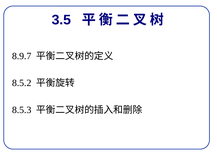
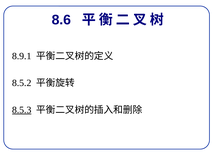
3.5: 3.5 -> 8.6 (61, 20)
8.9.7: 8.9.7 -> 8.9.1 (22, 56)
8.5.3 underline: none -> present (22, 110)
